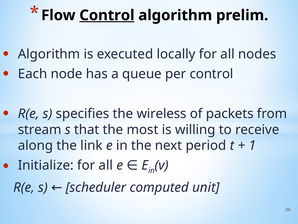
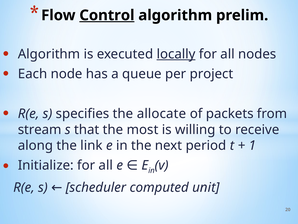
locally underline: none -> present (176, 54)
per control: control -> project (211, 74)
wireless: wireless -> allocate (161, 113)
